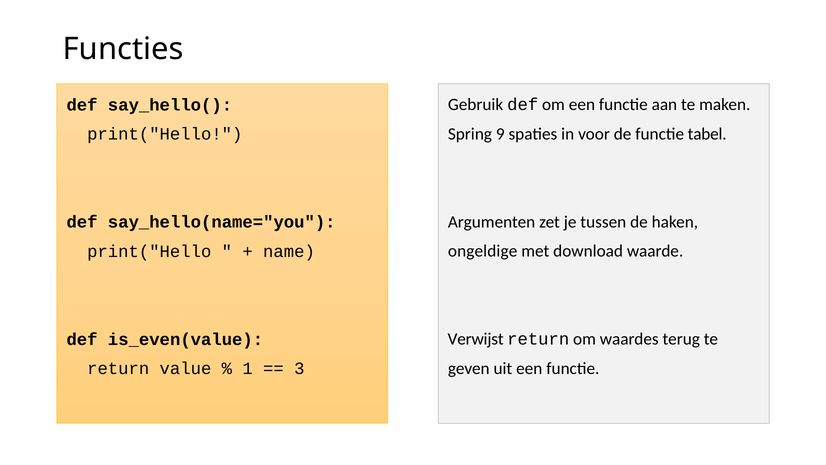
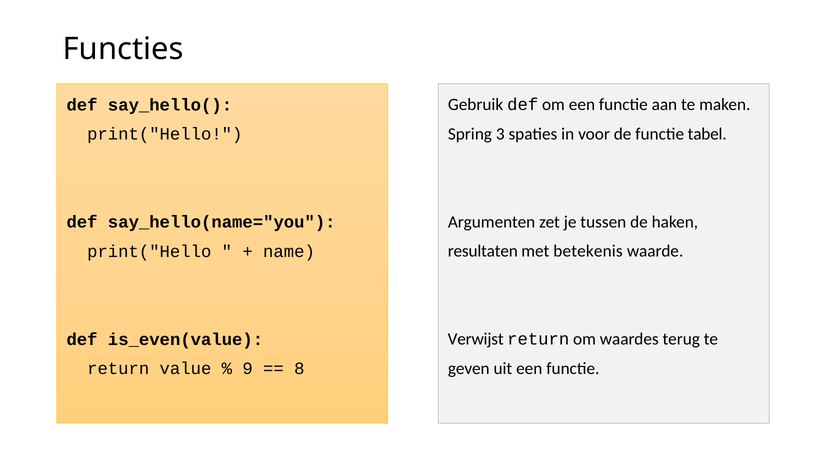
9: 9 -> 3 (500, 134)
ongeldige: ongeldige -> resultaten (483, 251)
download: download -> betekenis (588, 251)
1: 1 -> 9 (248, 368)
3: 3 -> 8 (299, 368)
